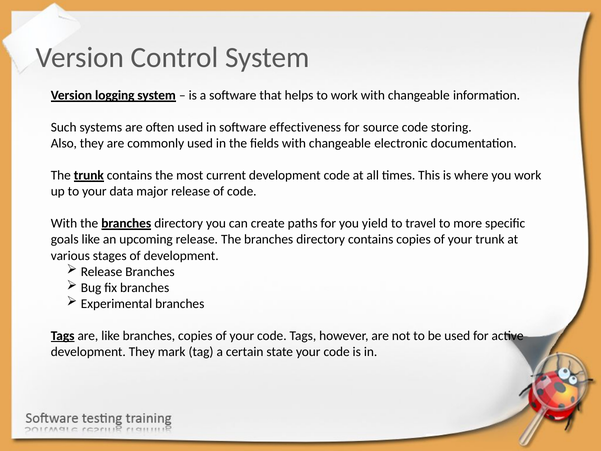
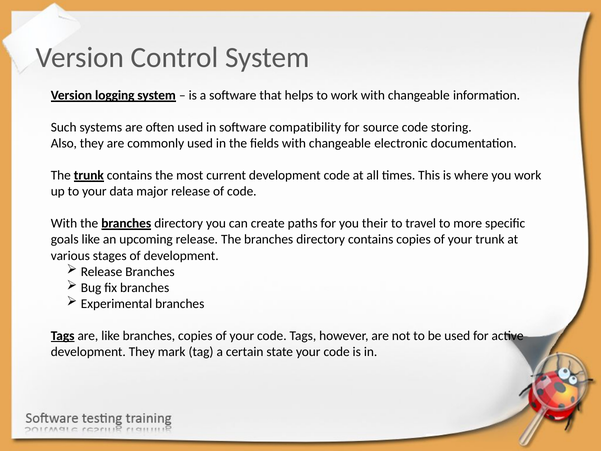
effectiveness: effectiveness -> compatibility (305, 127)
yield: yield -> their (375, 223)
